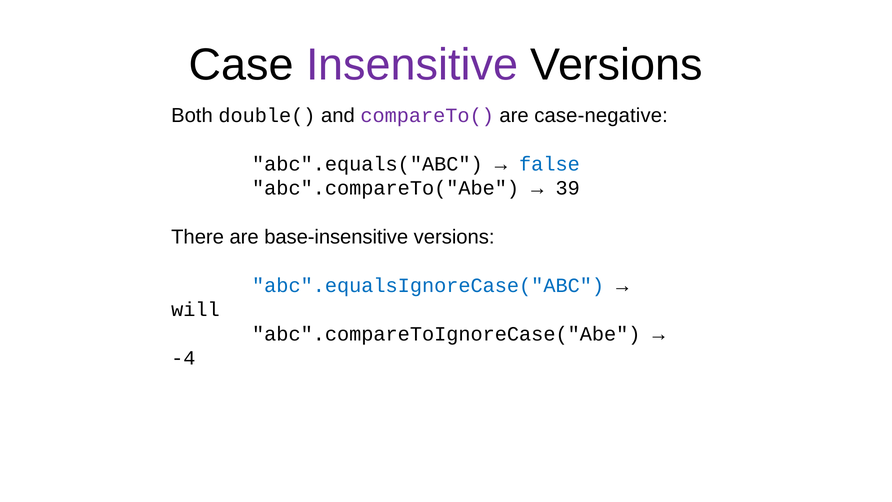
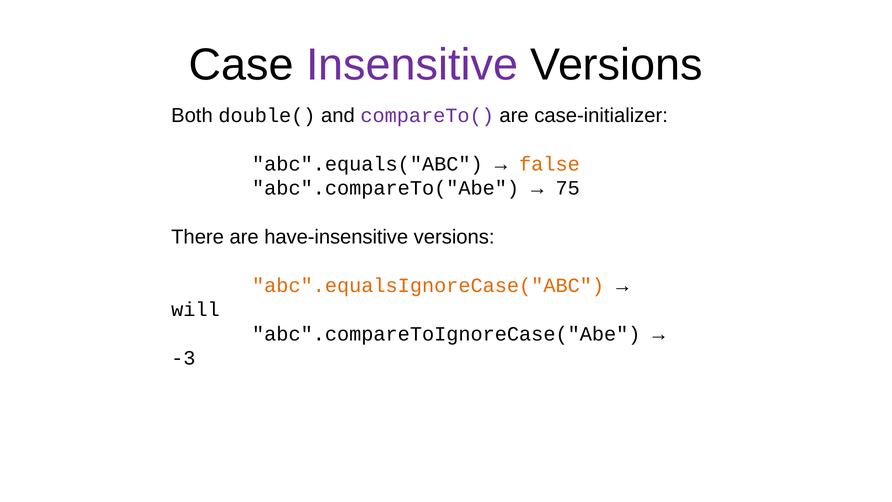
case-negative: case-negative -> case-initializer (601, 115)
false colour: blue -> orange (549, 164)
39: 39 -> 75 (568, 188)
base-insensitive: base-insensitive -> have-insensitive (336, 237)
abc".equalsIgnoreCase("ABC colour: blue -> orange (428, 285)
-4: -4 -> -3 (183, 358)
